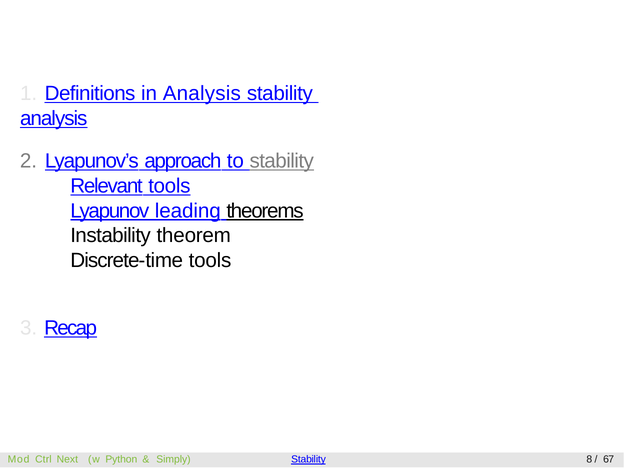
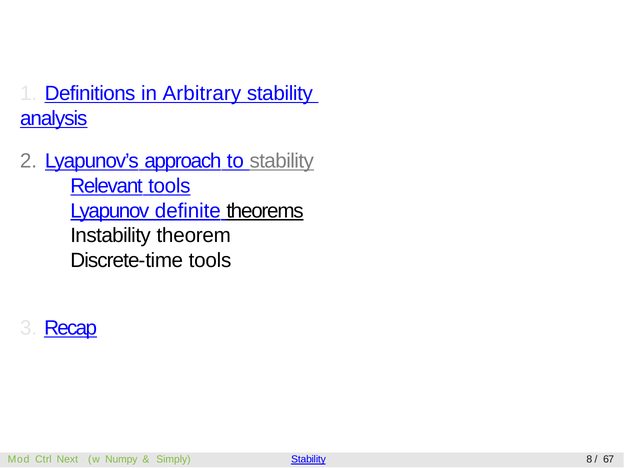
in Analysis: Analysis -> Arbitrary (202, 94)
leading: leading -> definite (188, 211)
Python: Python -> Numpy (121, 460)
